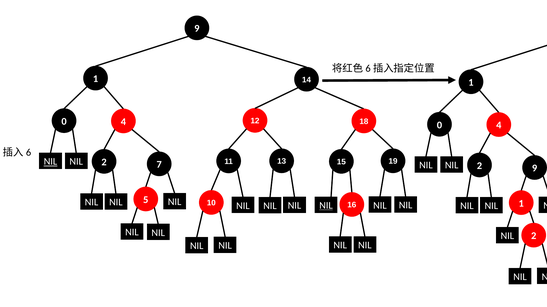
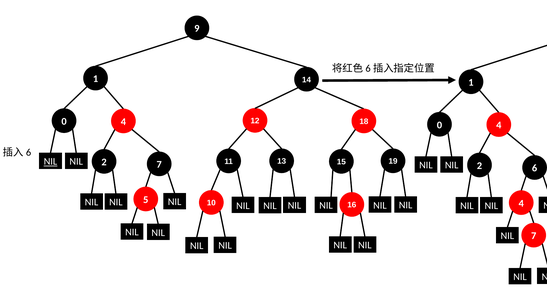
NIL 9: 9 -> 6 (535, 169)
NIL underline: present -> none (326, 206)
1: 1 -> 4 (521, 204)
2: 2 -> 7 (534, 236)
